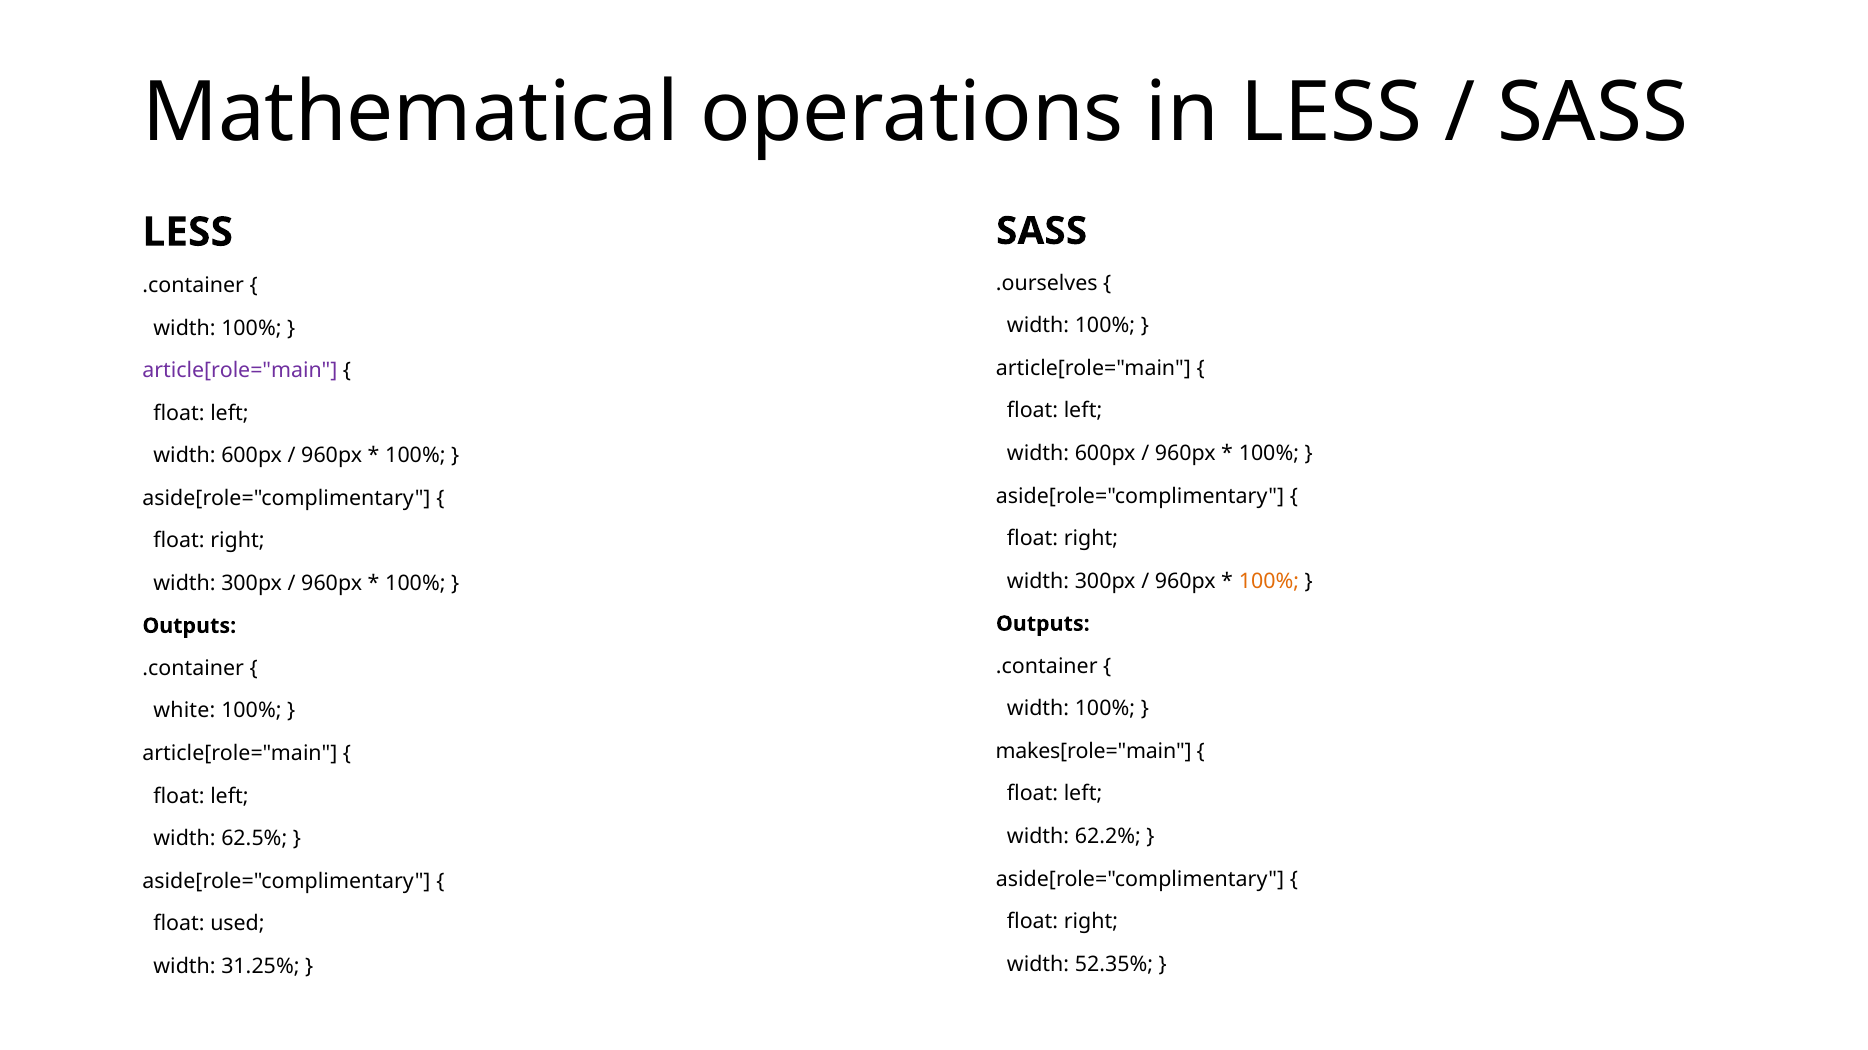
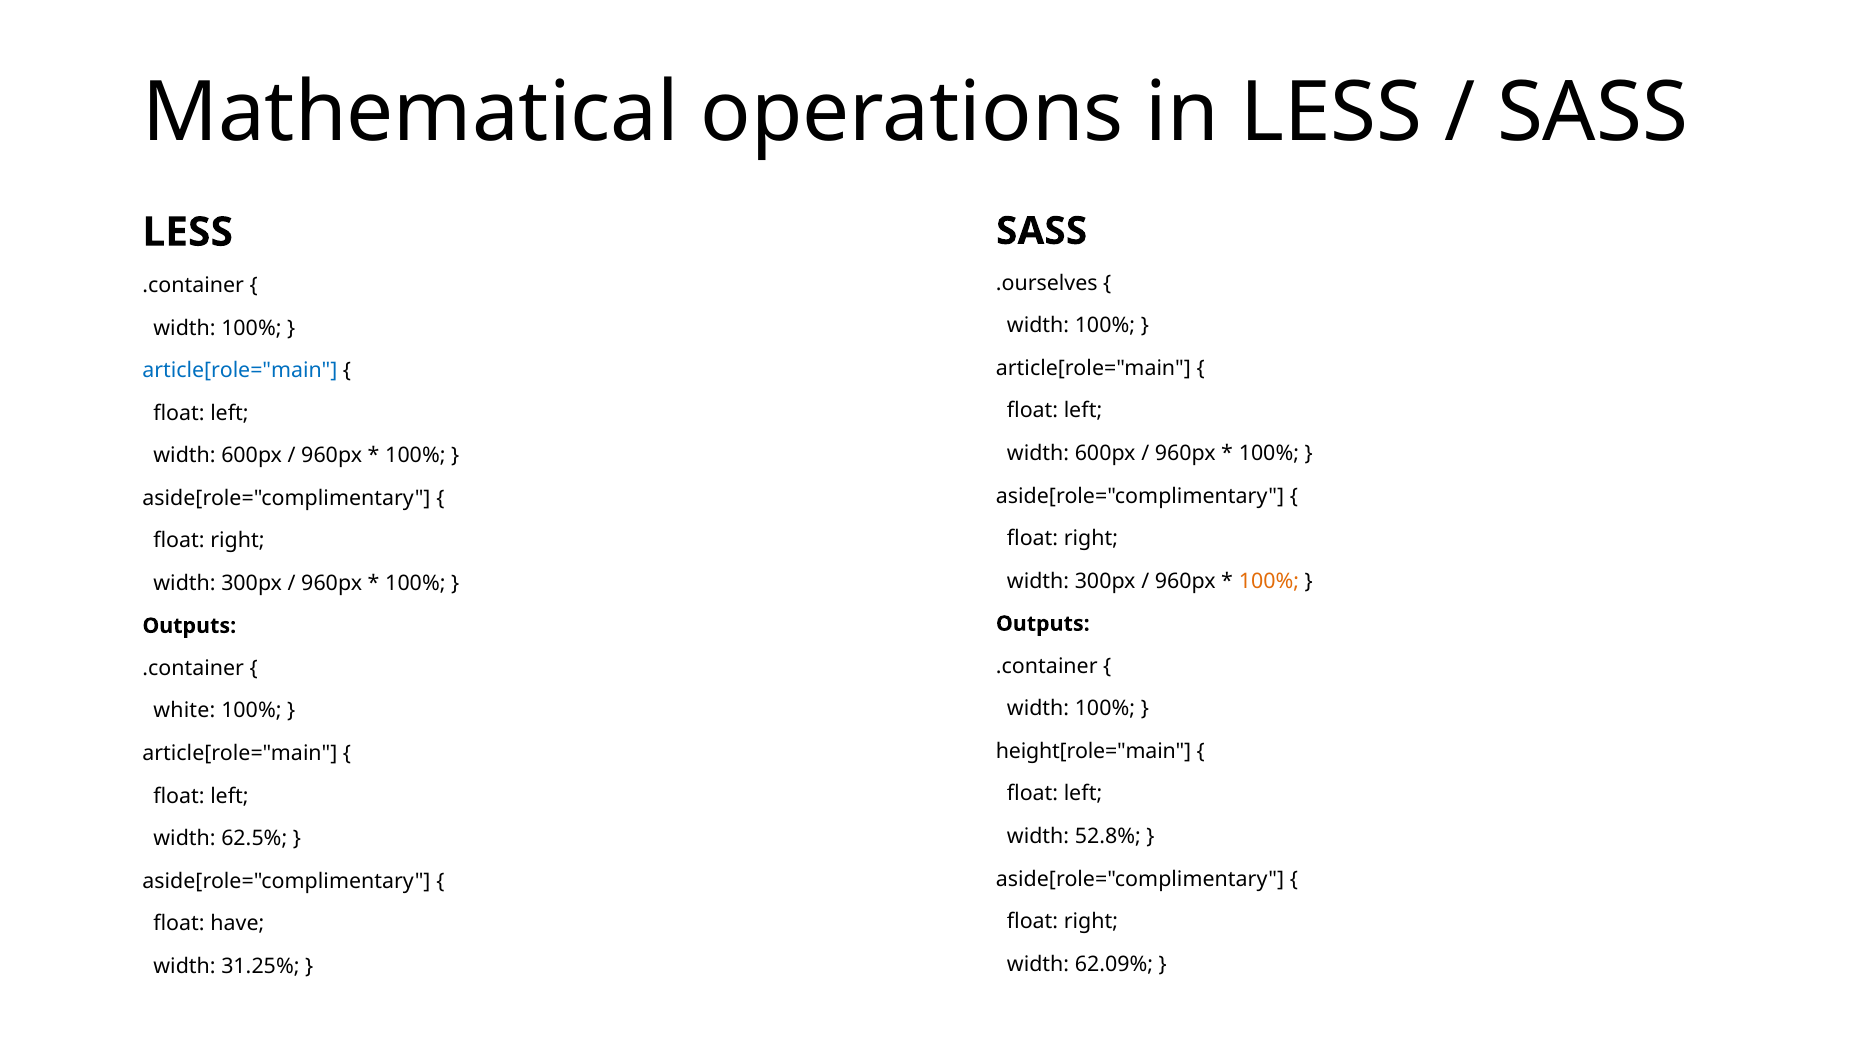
article[role="main colour: purple -> blue (240, 371)
makes[role="main: makes[role="main -> height[role="main (1094, 752)
62.2%: 62.2% -> 52.8% (1108, 837)
used: used -> have (237, 924)
52.35%: 52.35% -> 62.09% (1114, 965)
